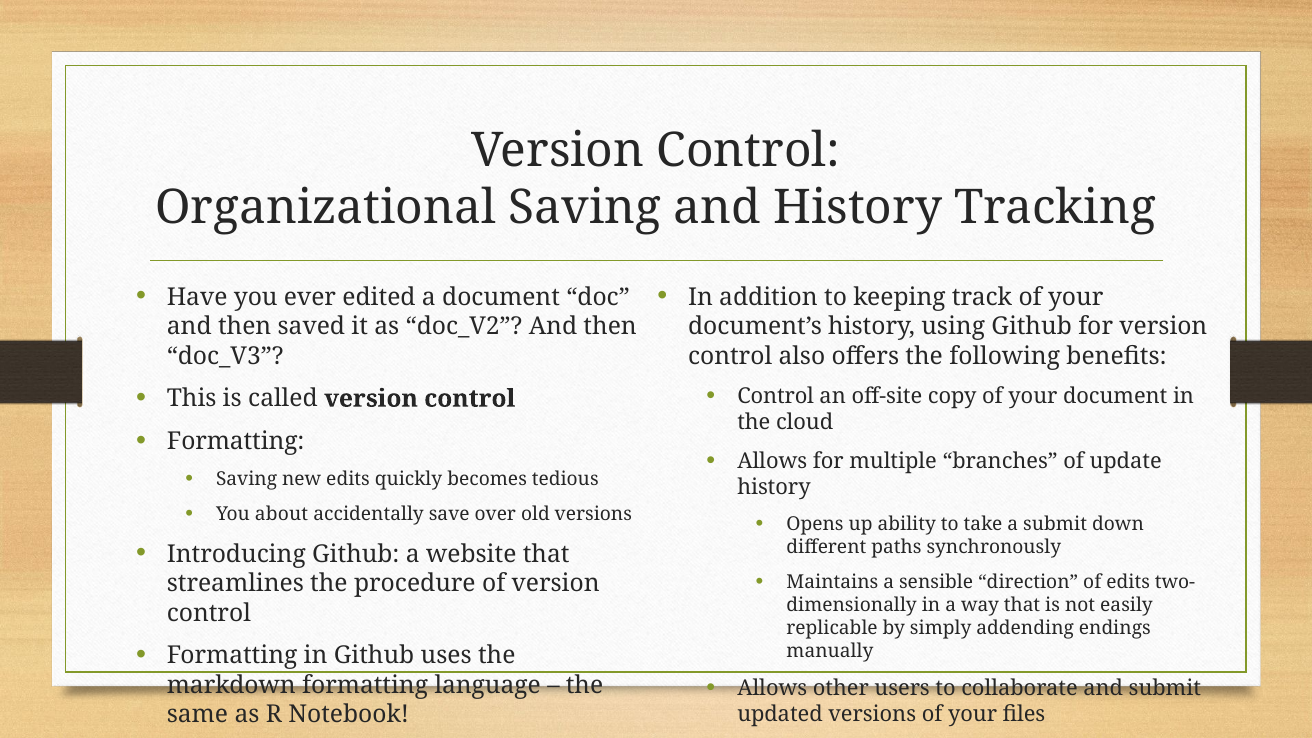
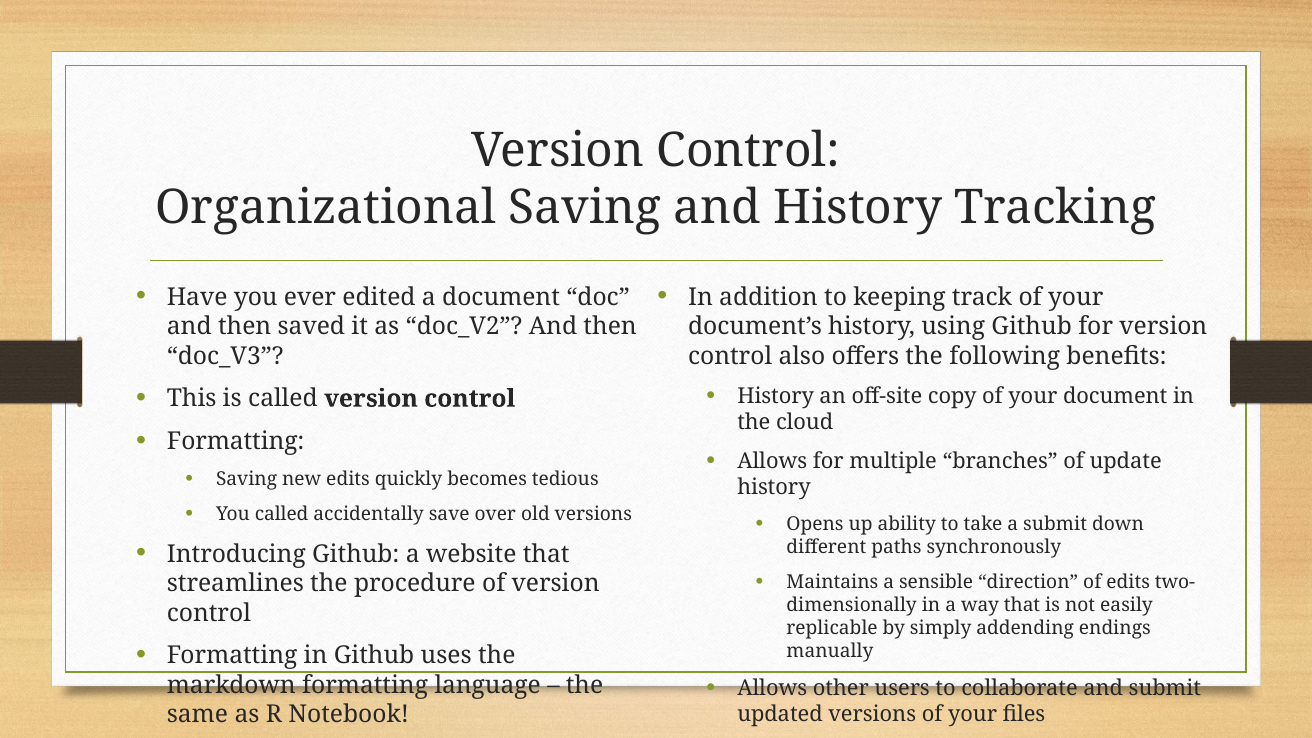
Control: Control -> History (776, 396)
You about: about -> called (282, 514)
